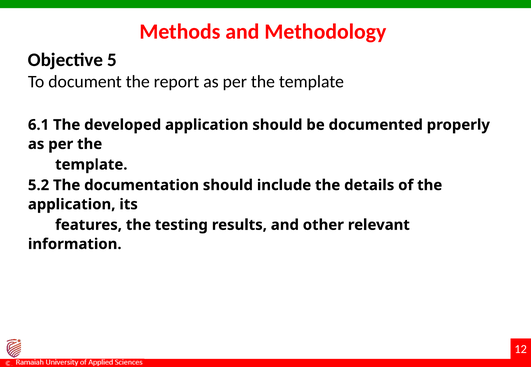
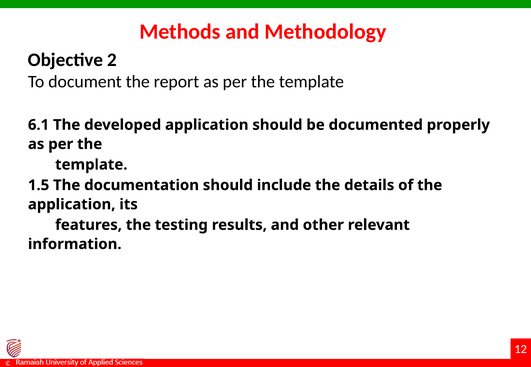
5: 5 -> 2 (112, 60)
5.2: 5.2 -> 1.5 (39, 185)
